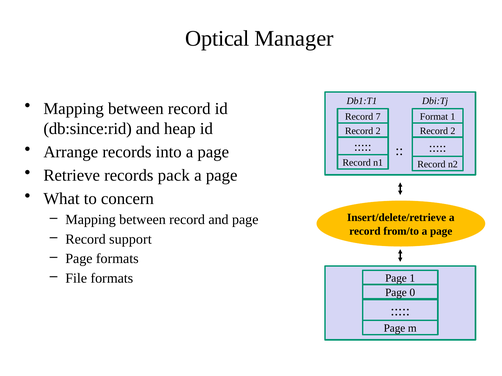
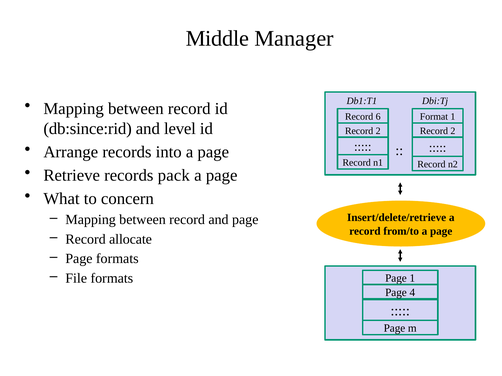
Optical: Optical -> Middle (217, 39)
7: 7 -> 6 (378, 117)
heap: heap -> level (180, 129)
support: support -> allocate (131, 240)
0: 0 -> 4 (412, 293)
